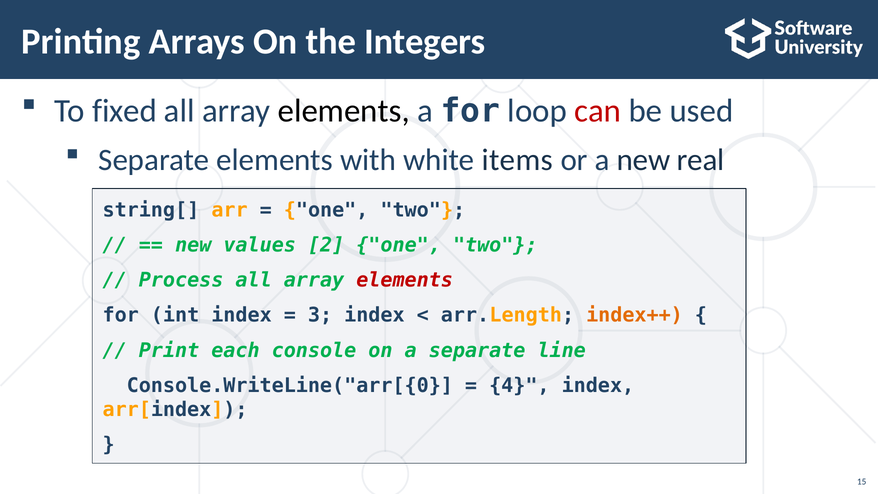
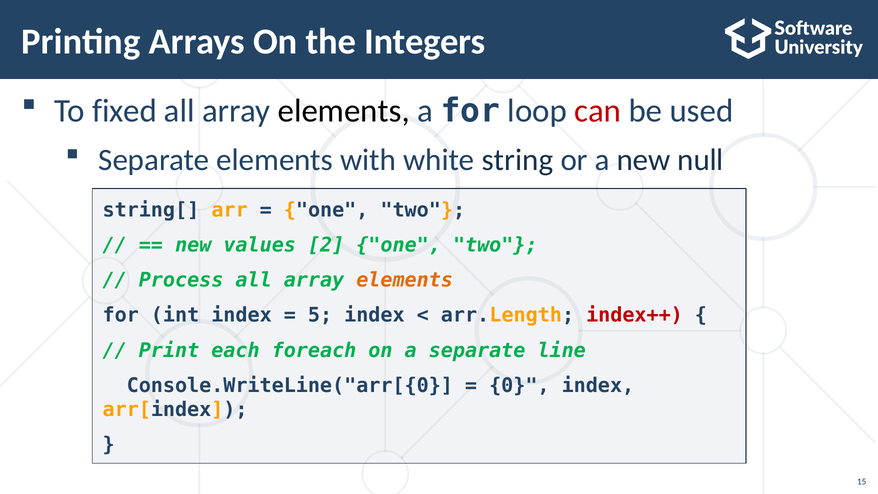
items: items -> string (518, 160)
real: real -> null (700, 160)
elements colour: red -> orange (405, 280)
3: 3 -> 5 (320, 315)
index++ colour: orange -> red (634, 315)
console: console -> foreach (314, 350)
4: 4 -> 0 (519, 385)
